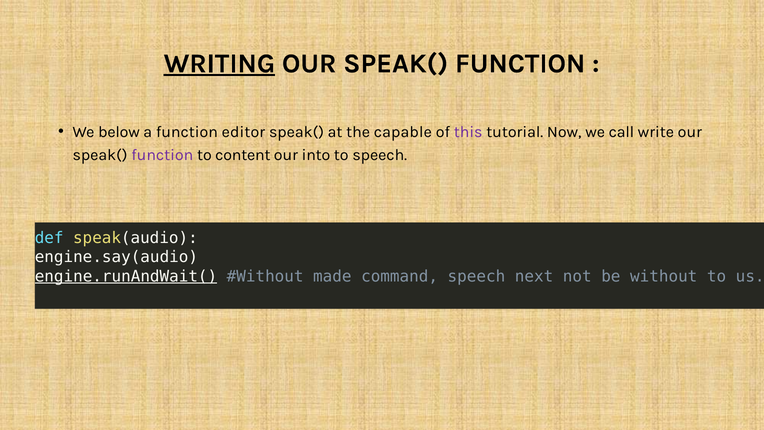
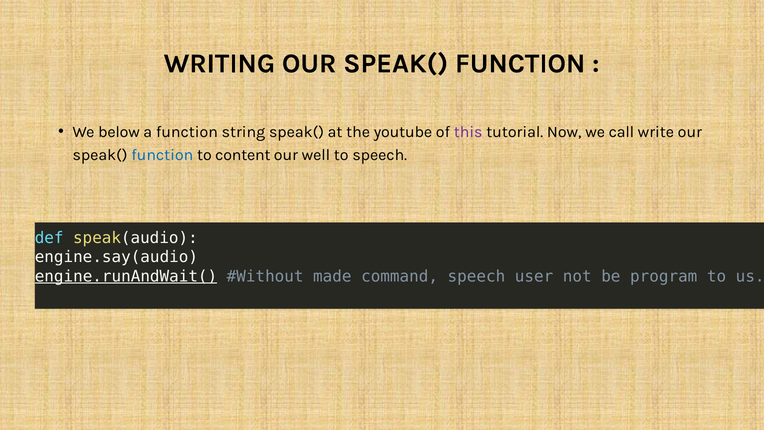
WRITING underline: present -> none (219, 63)
editor: editor -> string (243, 132)
capable: capable -> youtube (403, 132)
function colour: purple -> blue (162, 155)
into: into -> well (316, 155)
next: next -> user (534, 276)
without: without -> program (664, 276)
